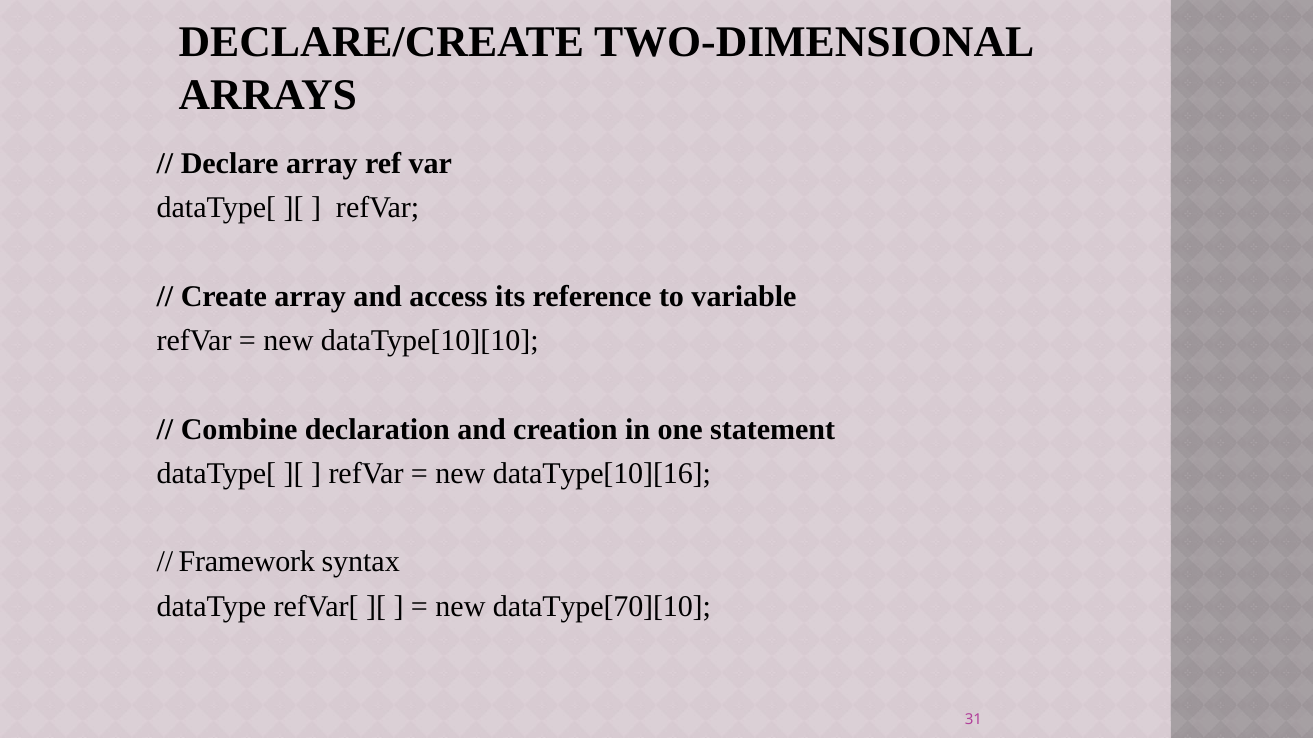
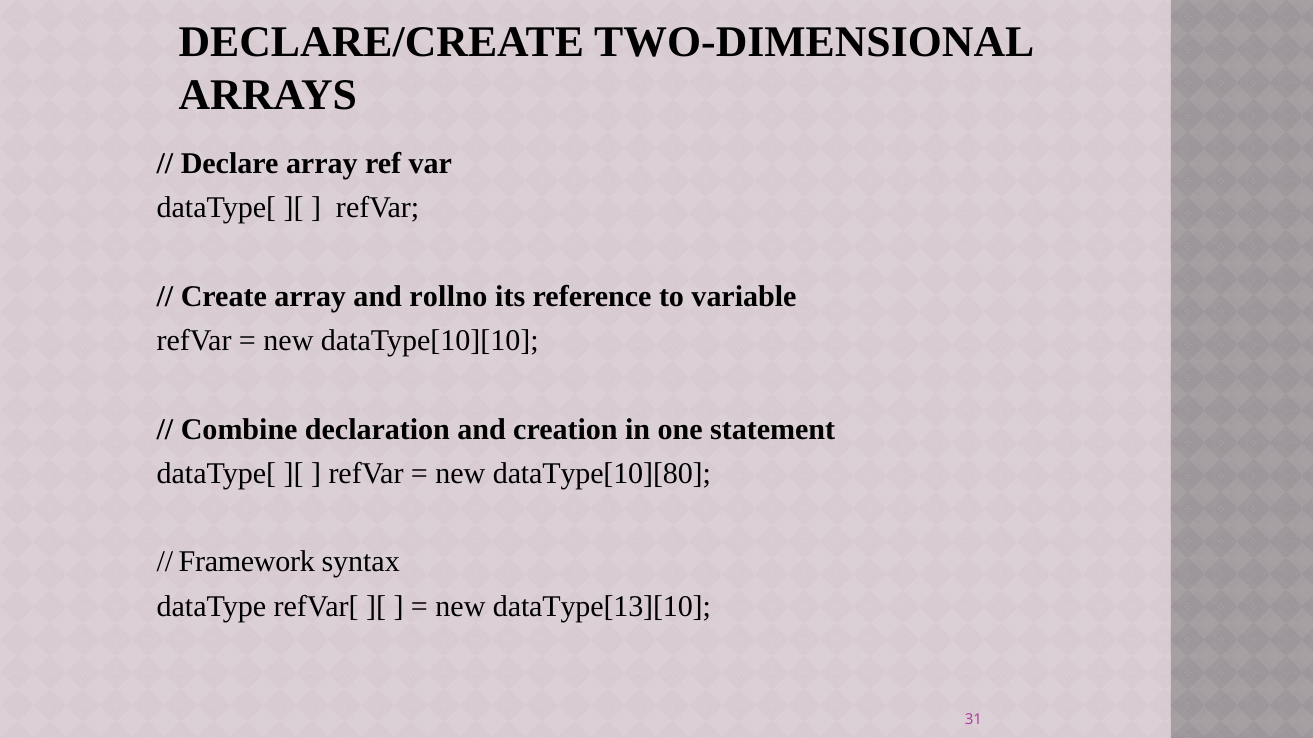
access: access -> rollno (448, 297)
dataType[10][16: dataType[10][16 -> dataType[10][80 (602, 474)
dataType[70][10: dataType[70][10 -> dataType[13][10 (602, 607)
